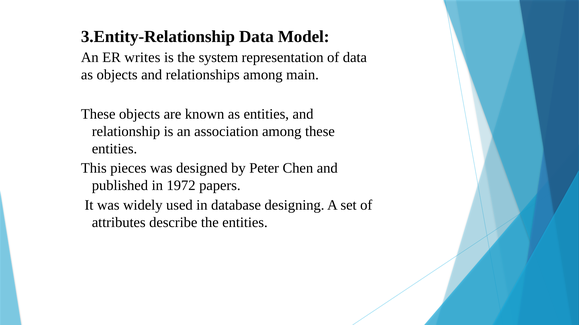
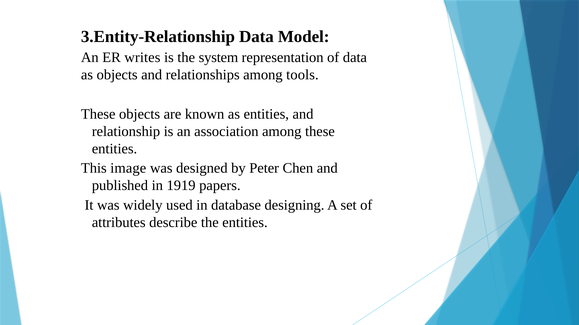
main: main -> tools (302, 75)
pieces: pieces -> image (128, 169)
1972: 1972 -> 1919 (181, 186)
